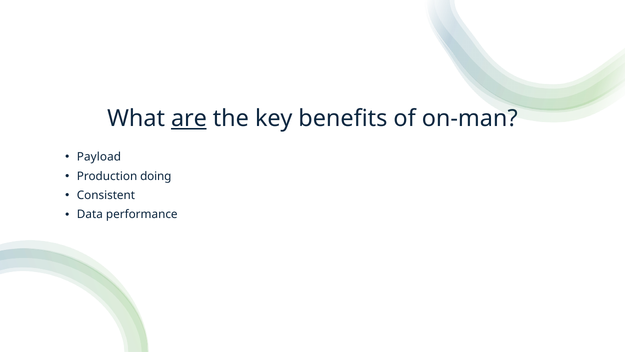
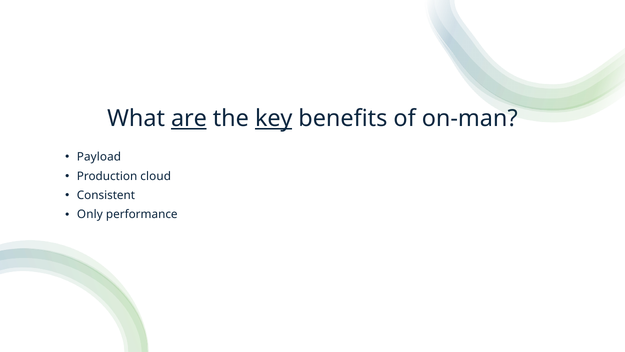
key underline: none -> present (274, 118)
doing: doing -> cloud (156, 176)
Data: Data -> Only (90, 214)
